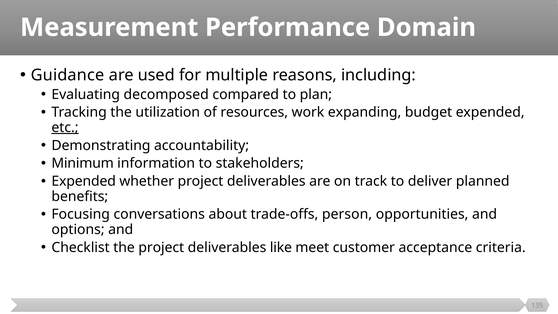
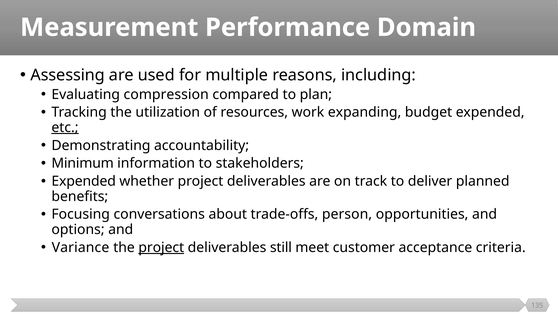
Guidance: Guidance -> Assessing (68, 75)
decomposed: decomposed -> compression (166, 94)
Checklist: Checklist -> Variance (81, 247)
project underline: none -> present (161, 247)
like: like -> still (281, 247)
